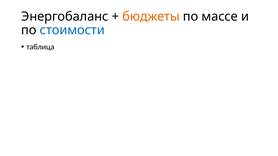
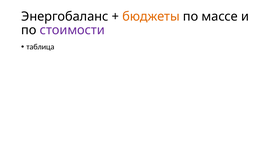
стоимости colour: blue -> purple (72, 30)
